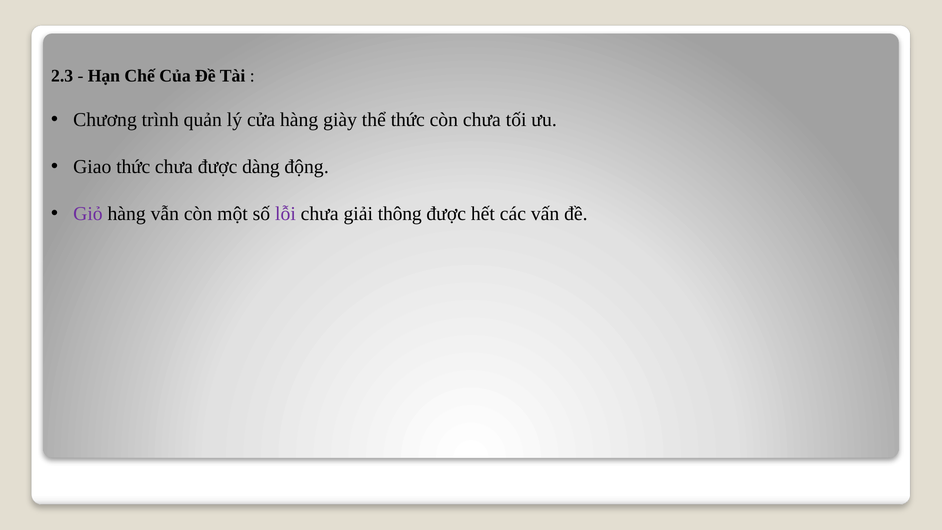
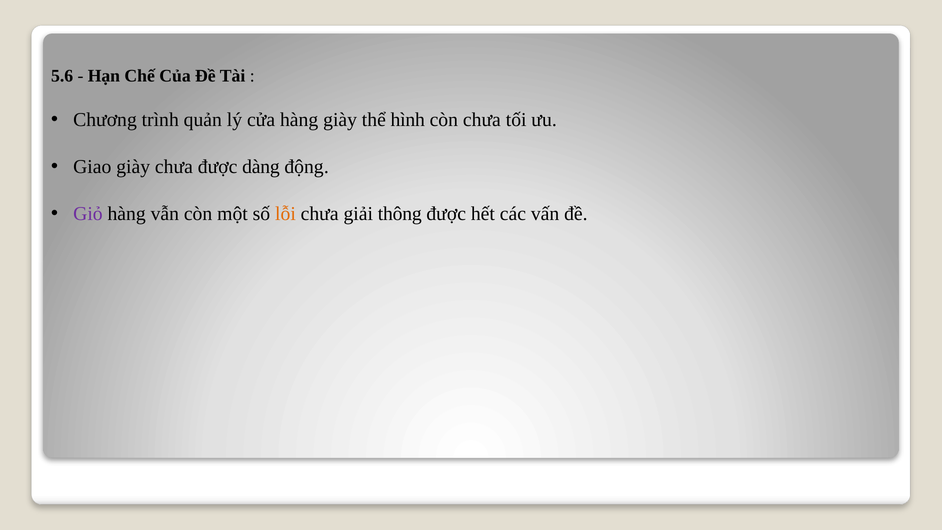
2.3: 2.3 -> 5.6 (62, 76)
thể thức: thức -> hình (408, 120)
Giao thức: thức -> giày (133, 167)
lỗi colour: purple -> orange (285, 214)
